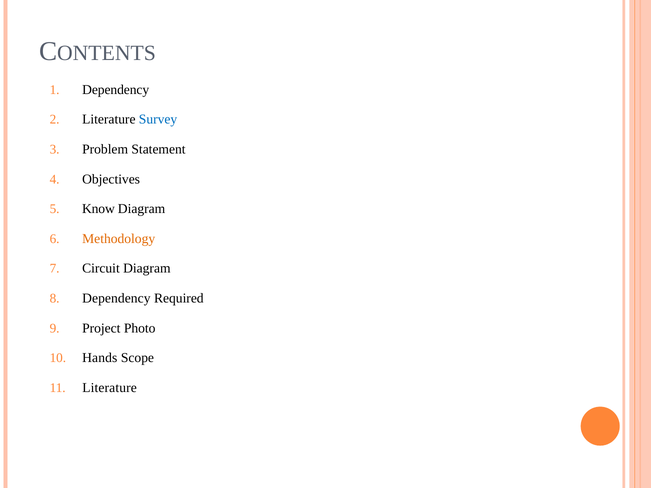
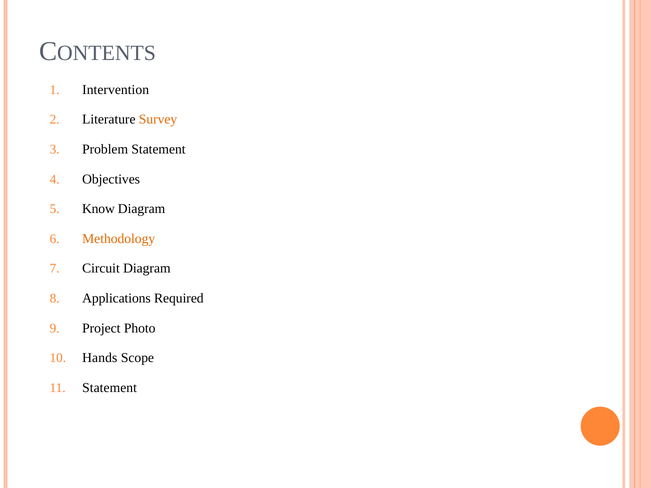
Dependency: Dependency -> Intervention (116, 90)
Survey colour: blue -> orange (158, 119)
Dependency: Dependency -> Applications (116, 298)
Literature: Literature -> Statement (110, 388)
